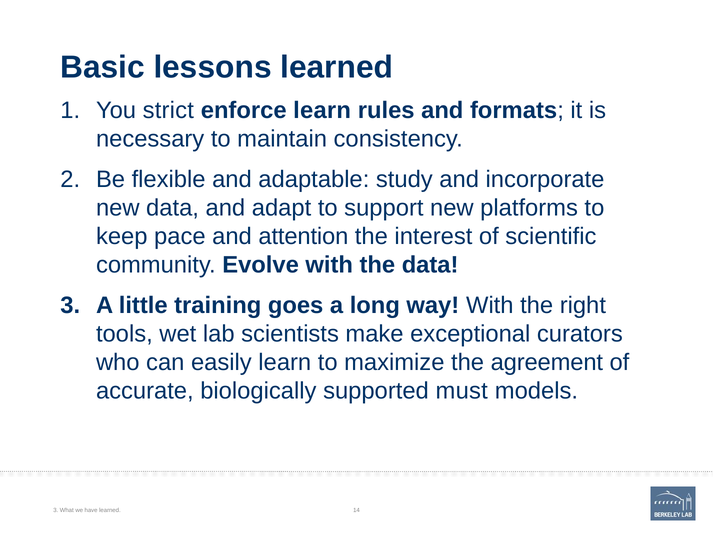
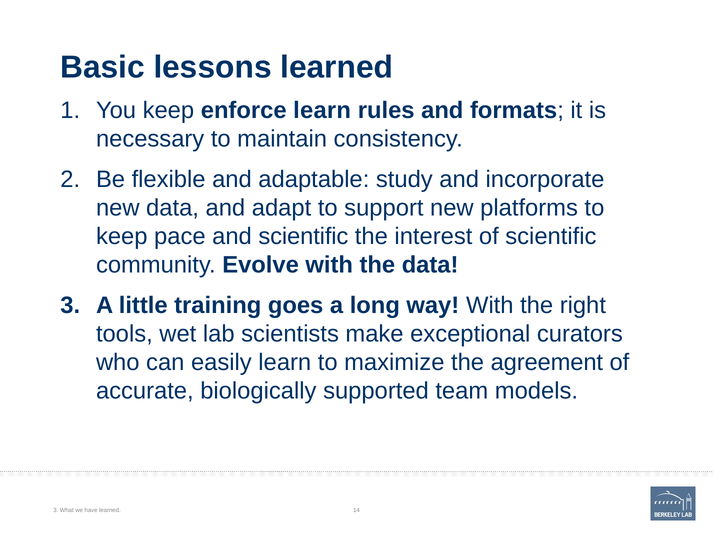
You strict: strict -> keep (168, 110)
and attention: attention -> scientific (303, 236)
must: must -> team (462, 391)
